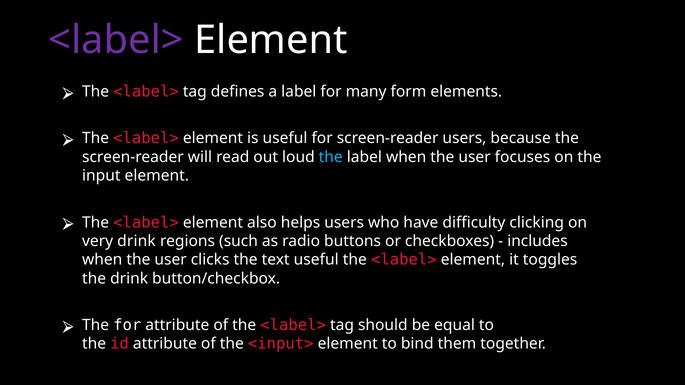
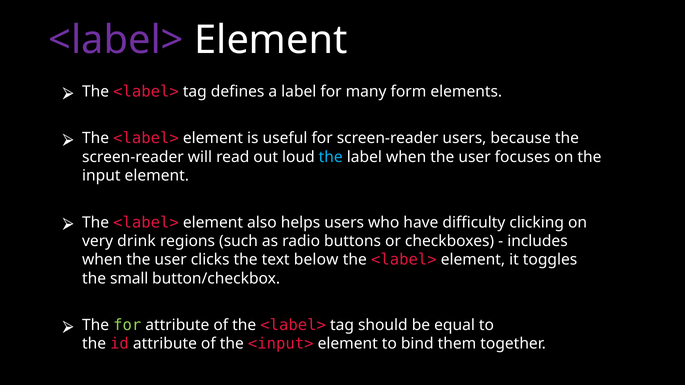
text useful: useful -> below (316, 260)
the drink: drink -> small (129, 279)
for colour: white -> light green (127, 325)
